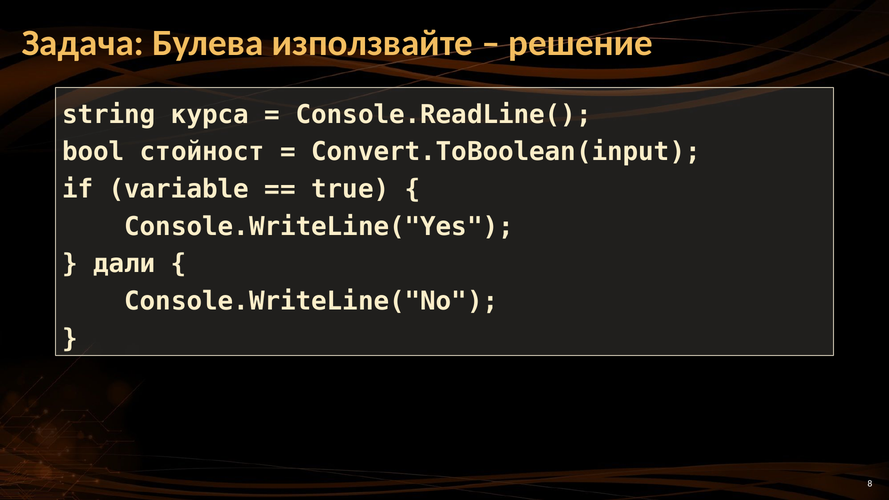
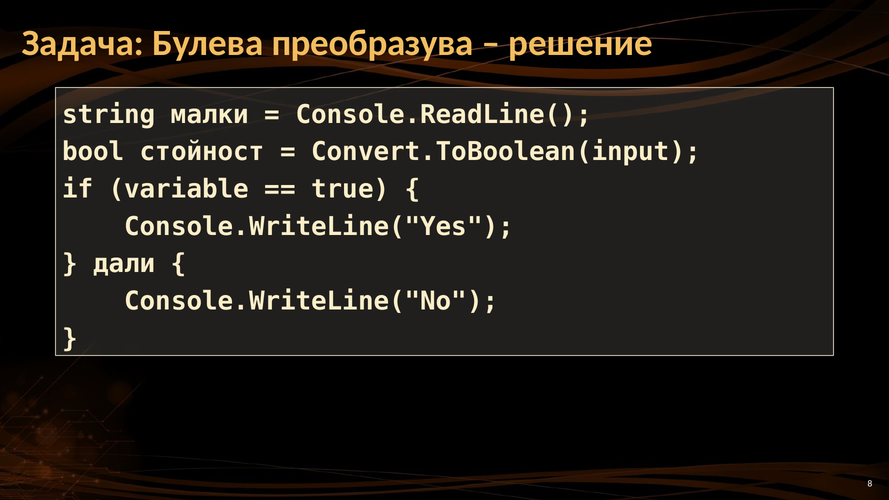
използвайте: използвайте -> преобразува (373, 43)
курса: курса -> малки (210, 115)
